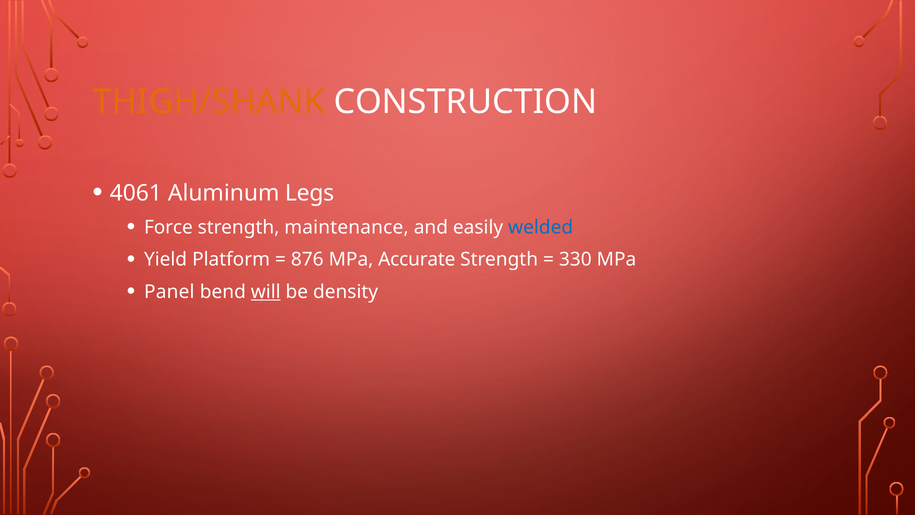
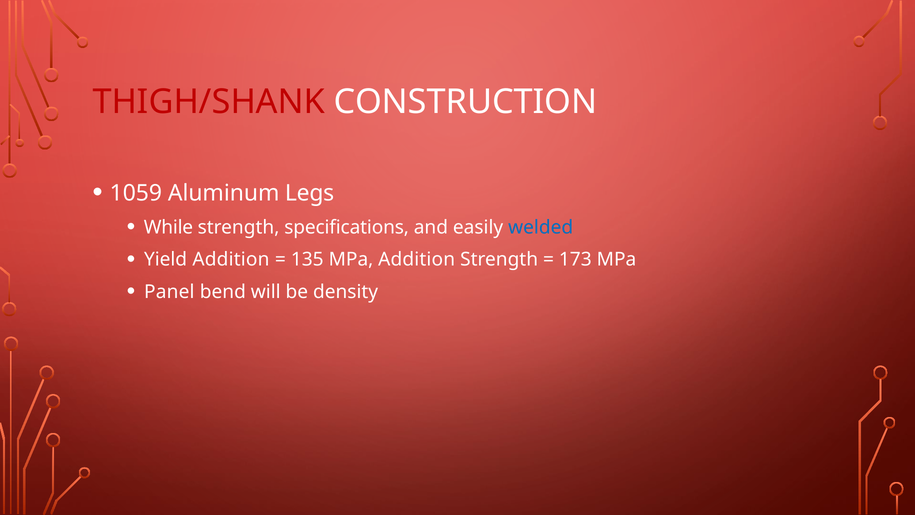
THIGH/SHANK colour: orange -> red (209, 102)
4061: 4061 -> 1059 (136, 193)
Force: Force -> While (168, 227)
maintenance: maintenance -> specifications (347, 227)
Yield Platform: Platform -> Addition (231, 260)
876: 876 -> 135 (307, 260)
MPa Accurate: Accurate -> Addition (417, 260)
330: 330 -> 173 (575, 260)
will underline: present -> none (266, 292)
